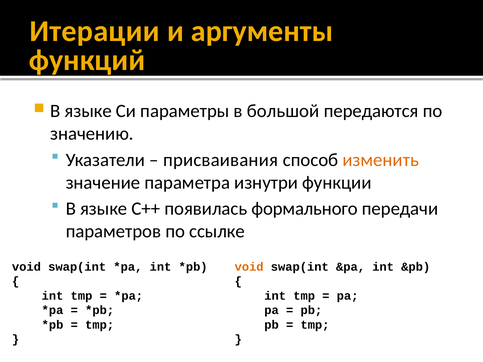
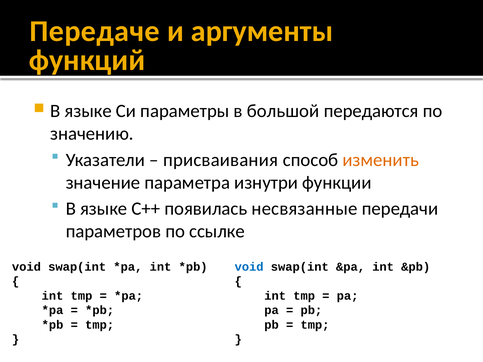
Итерации: Итерации -> Передаче (95, 31)
формального: формального -> несвязанные (304, 209)
void colour: orange -> blue (249, 267)
